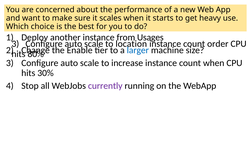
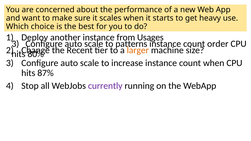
location: location -> patterns (131, 44)
Enable: Enable -> Recent (80, 50)
larger colour: blue -> orange (138, 50)
30%: 30% -> 87% (46, 73)
